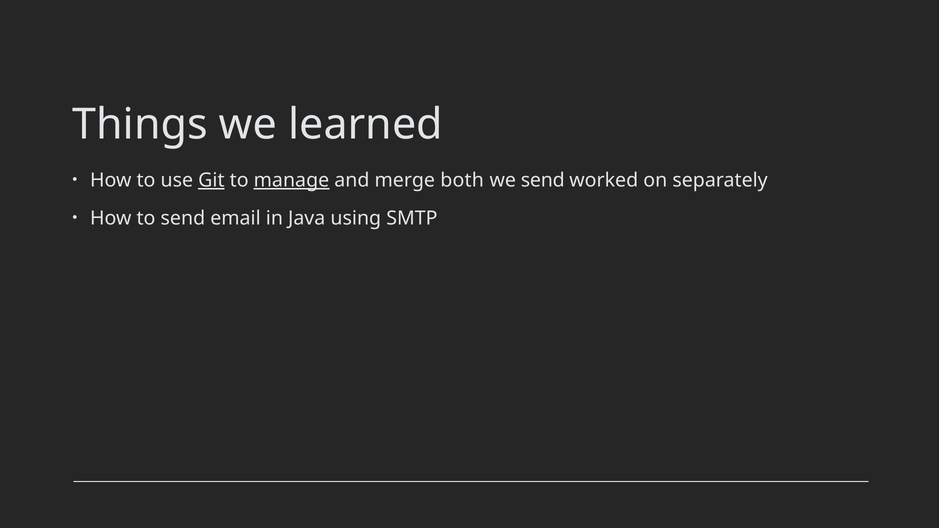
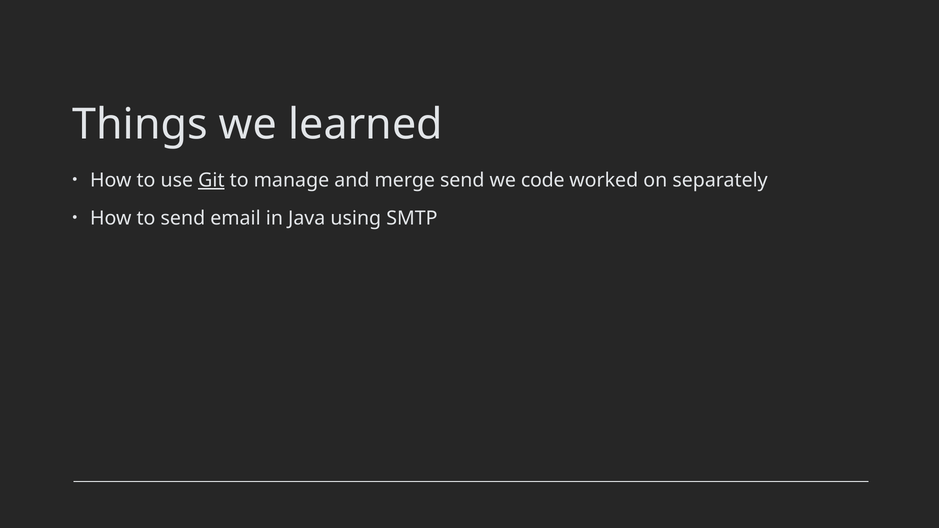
manage underline: present -> none (291, 180)
merge both: both -> send (462, 180)
we send: send -> code (543, 180)
